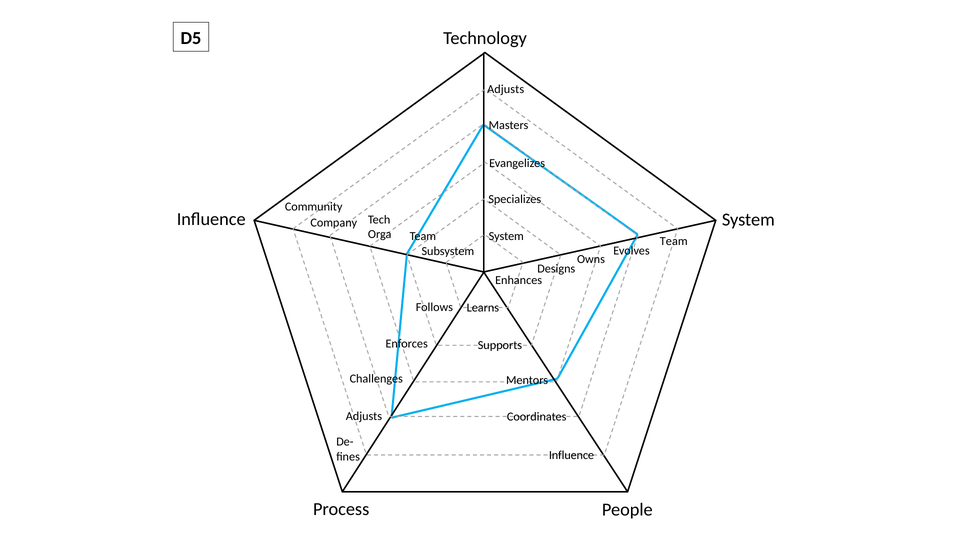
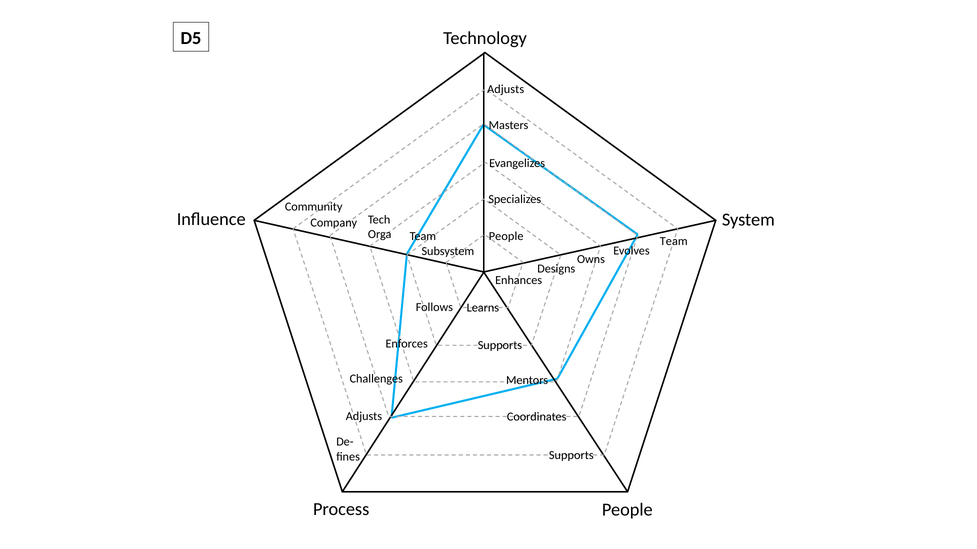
System: System -> People (506, 236)
Influence: Influence -> Supports (571, 456)
